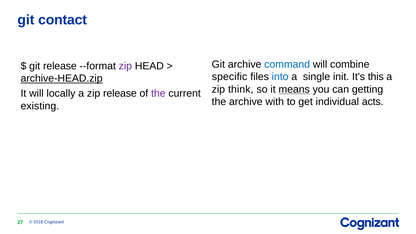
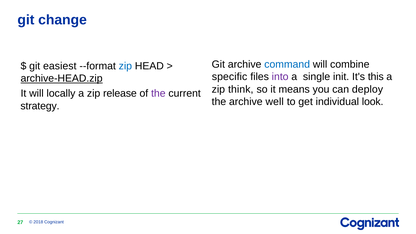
contact: contact -> change (63, 20)
git release: release -> easiest (60, 66)
zip colour: purple -> blue (125, 66)
into colour: blue -> purple (280, 77)
means underline: present -> none (294, 89)
getting: getting -> deploy (368, 89)
with: with -> well (275, 102)
acts: acts -> look (373, 102)
existing: existing -> strategy (40, 106)
